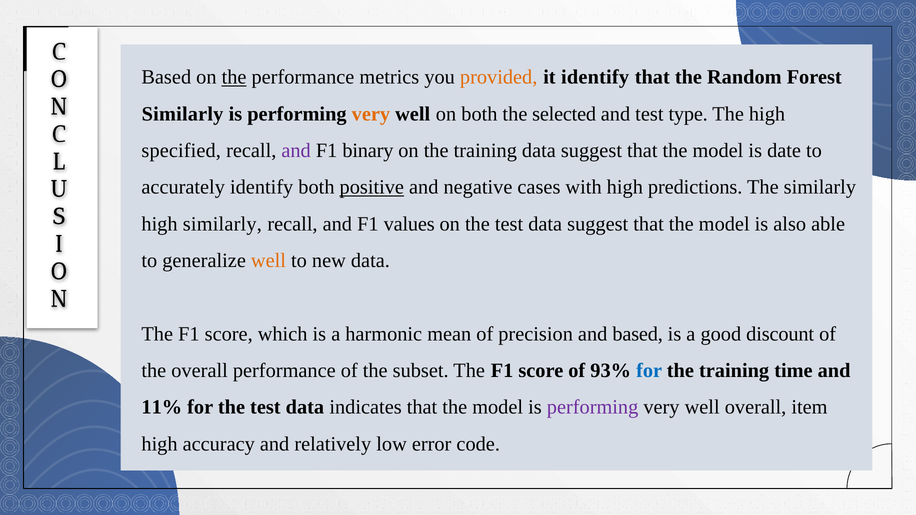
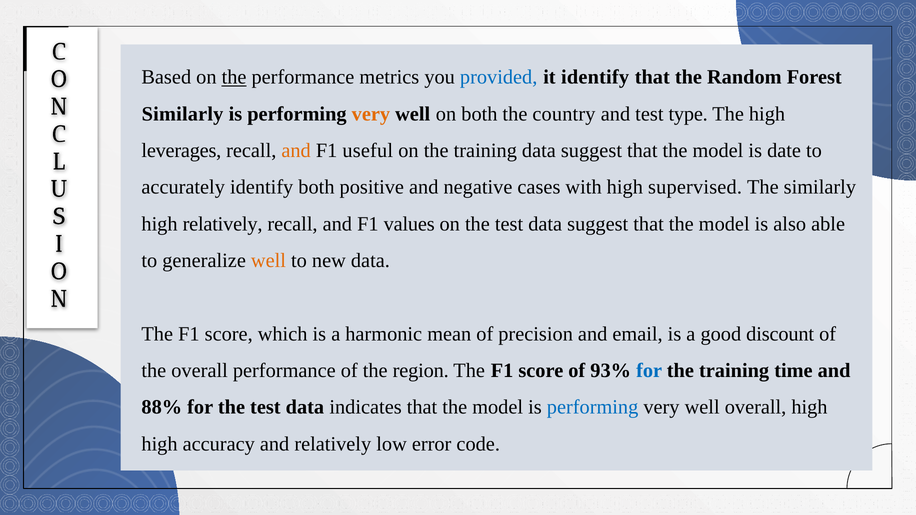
provided colour: orange -> blue (499, 77)
selected: selected -> country (564, 114)
specified: specified -> leverages (181, 151)
and colour: purple -> orange (296, 151)
binary: binary -> useful (368, 151)
positive underline: present -> none (372, 187)
predictions: predictions -> supervised (695, 187)
high similarly: similarly -> relatively (223, 224)
and based: based -> email (638, 334)
subset: subset -> region (421, 371)
11%: 11% -> 88% (162, 407)
performing colour: purple -> blue (593, 407)
overall item: item -> high (809, 407)
